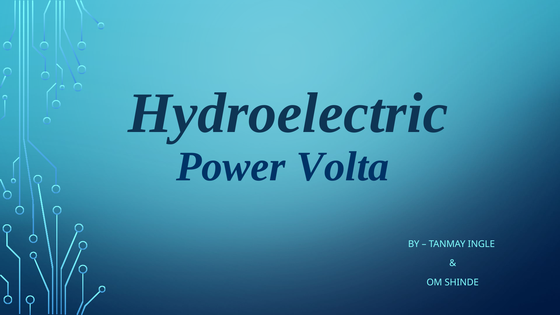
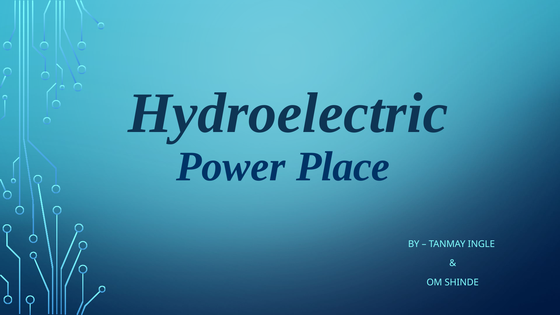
Volta: Volta -> Place (343, 167)
